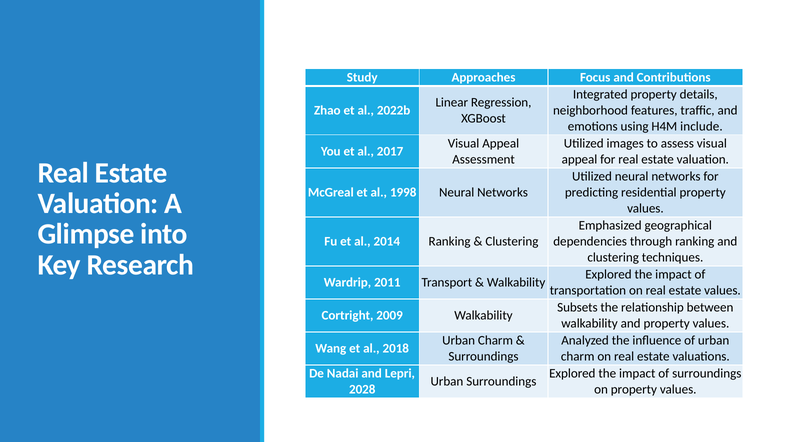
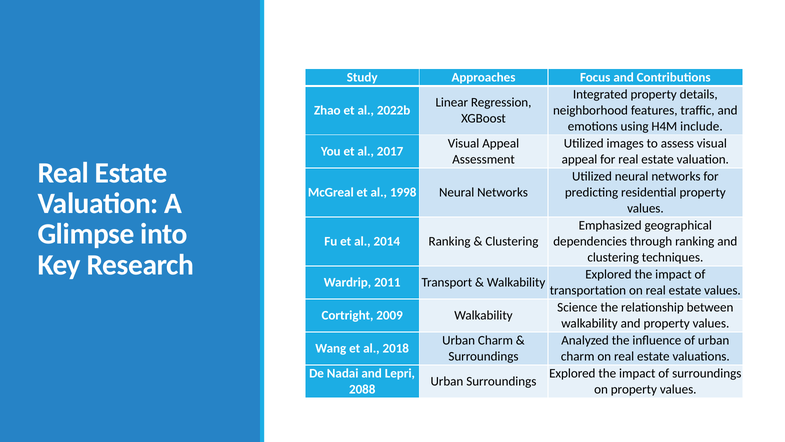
Subsets: Subsets -> Science (577, 307)
2028: 2028 -> 2088 (362, 389)
